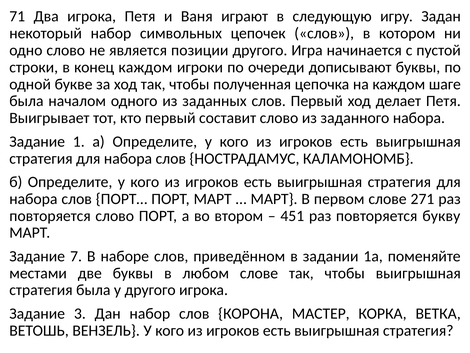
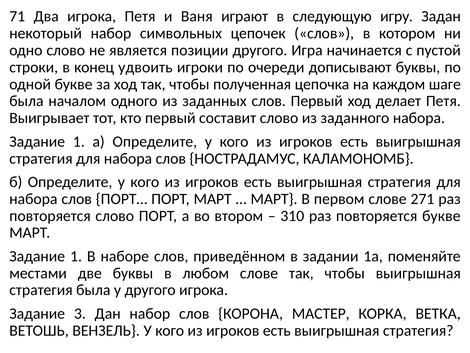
конец каждом: каждом -> удвоить (145, 67)
451: 451 -> 310 (292, 216)
повторяется букву: букву -> букве (441, 216)
7: 7 -> 1 (76, 256)
